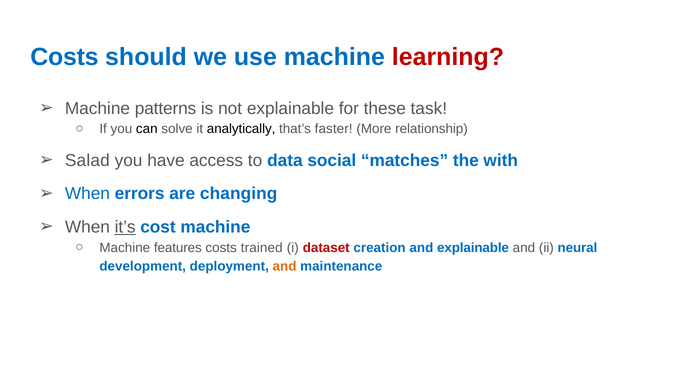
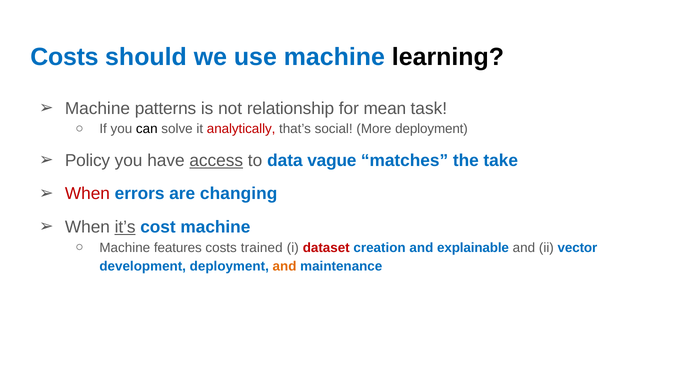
learning colour: red -> black (448, 57)
not explainable: explainable -> relationship (290, 109)
these: these -> mean (385, 109)
analytically colour: black -> red (241, 129)
faster: faster -> social (334, 129)
More relationship: relationship -> deployment (432, 129)
Salad: Salad -> Policy (88, 160)
access underline: none -> present (216, 160)
social: social -> vague (332, 160)
with: with -> take (501, 160)
When colour: blue -> red (87, 194)
neural: neural -> vector (577, 248)
